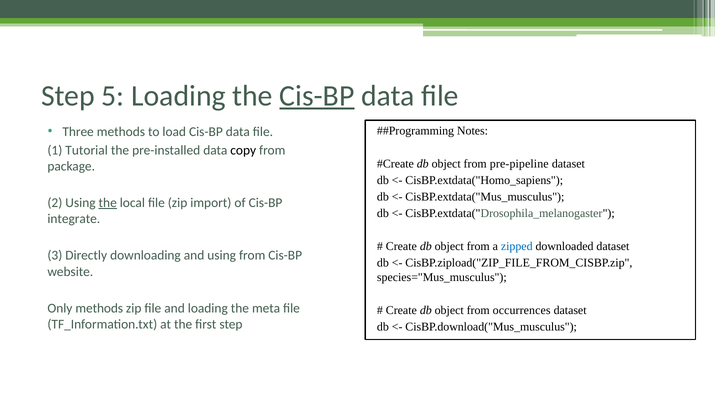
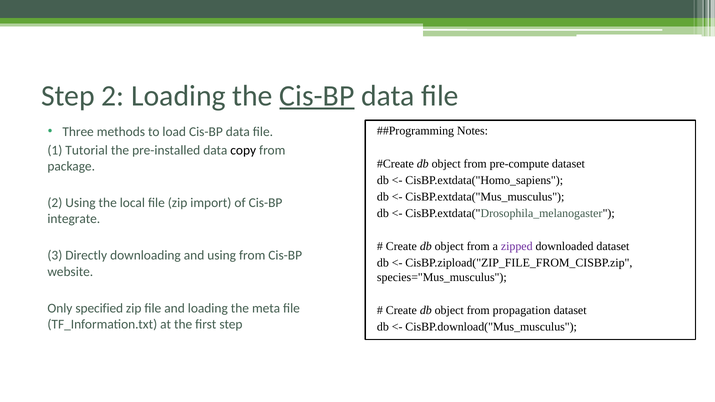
Step 5: 5 -> 2 (113, 96)
pre-pipeline: pre-pipeline -> pre-compute (519, 164)
the underline: present -> none (108, 203)
zipped colour: blue -> purple (517, 246)
Only methods: methods -> specified (99, 308)
occurrences: occurrences -> propagation (522, 310)
